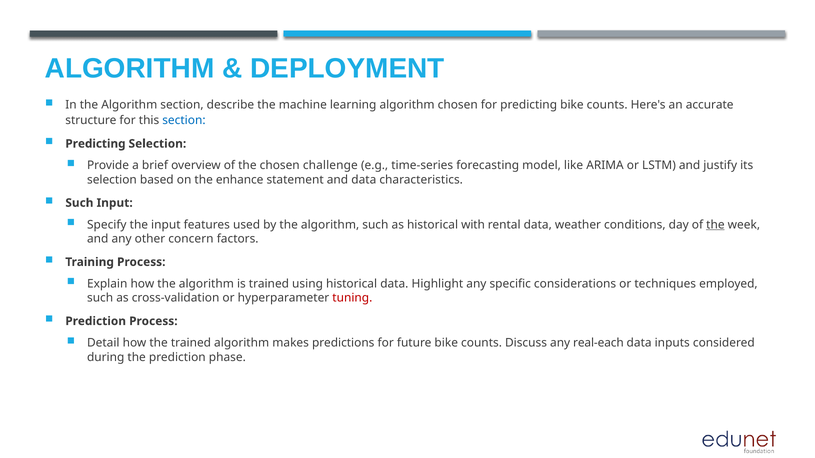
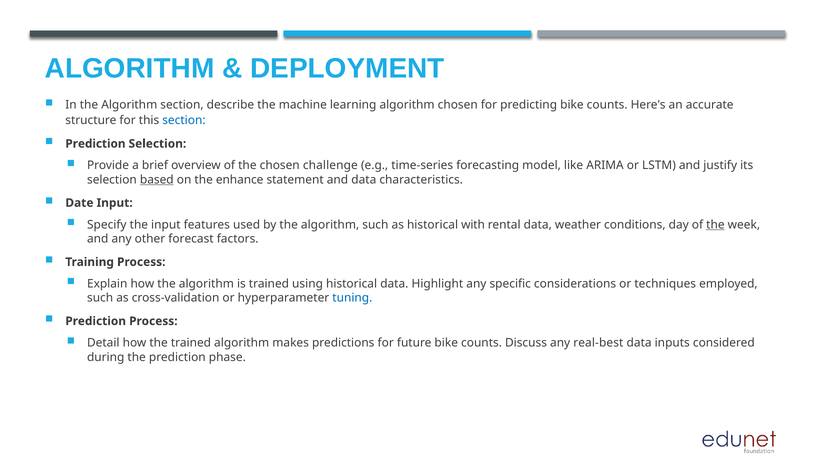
Predicting: Predicting -> Prediction (95, 144)
based underline: none -> present (157, 180)
Such: Such -> Date (79, 203)
concern: concern -> forecast (191, 239)
tuning colour: red -> blue (352, 298)
real-each: real-each -> real-best (598, 343)
